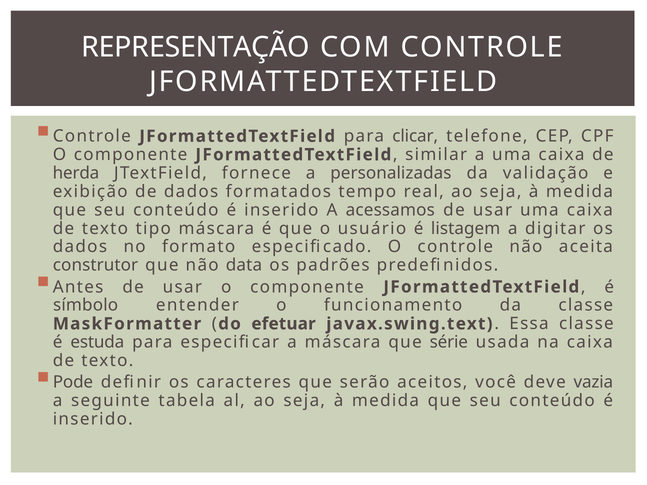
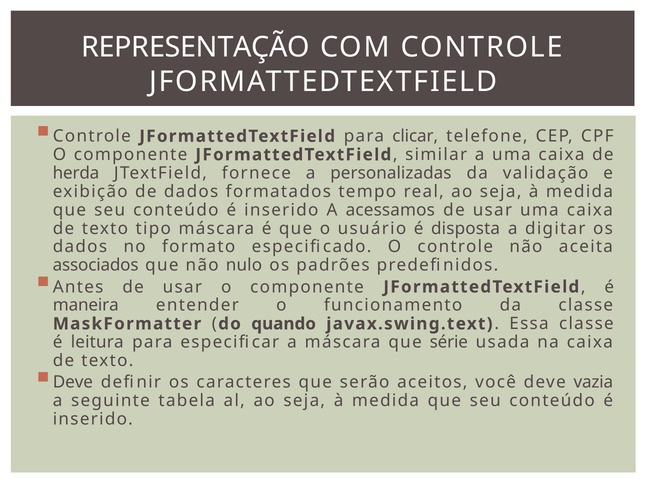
listagem: listagem -> disposta (466, 229)
construtor: construtor -> associados (96, 265)
data: data -> nulo (244, 265)
símbolo: símbolo -> maneira (86, 305)
efetuar: efetuar -> quando (284, 324)
estuda: estuda -> leitura (97, 342)
Pode: Pode -> Deve (73, 382)
